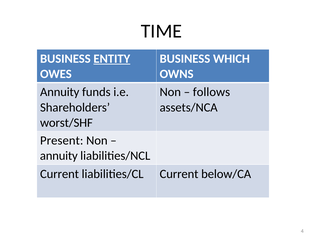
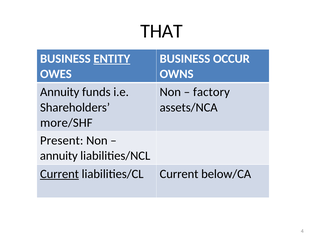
TIME: TIME -> THAT (162, 31)
WHICH: WHICH -> OCCUR (231, 59)
follows: follows -> factory (211, 92)
worst/SHF: worst/SHF -> more/SHF (66, 123)
Current underline: none -> present (59, 174)
